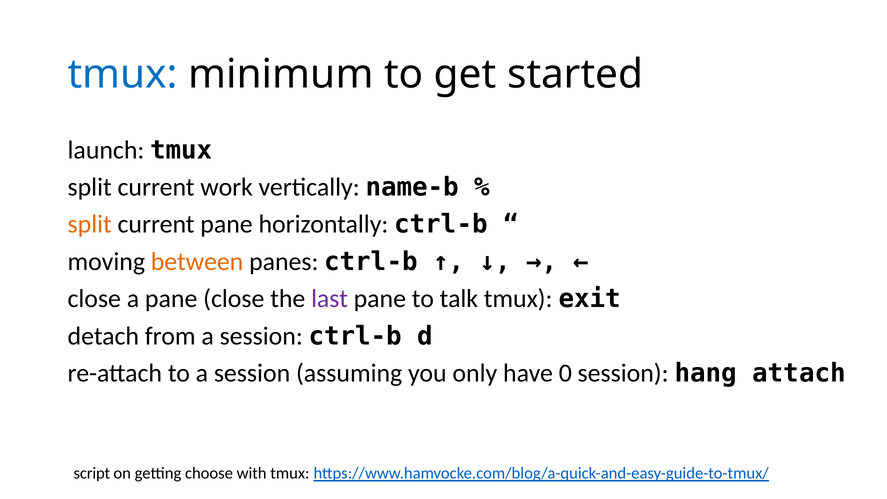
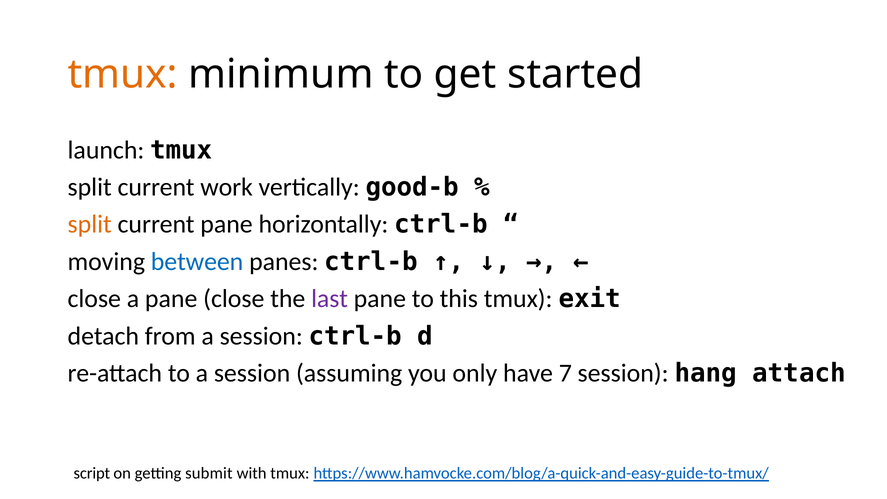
tmux colour: blue -> orange (123, 75)
name-b: name-b -> good-b (412, 187)
between colour: orange -> blue (197, 262)
talk: talk -> this (459, 299)
0: 0 -> 7 (565, 373)
choose: choose -> submit (209, 473)
